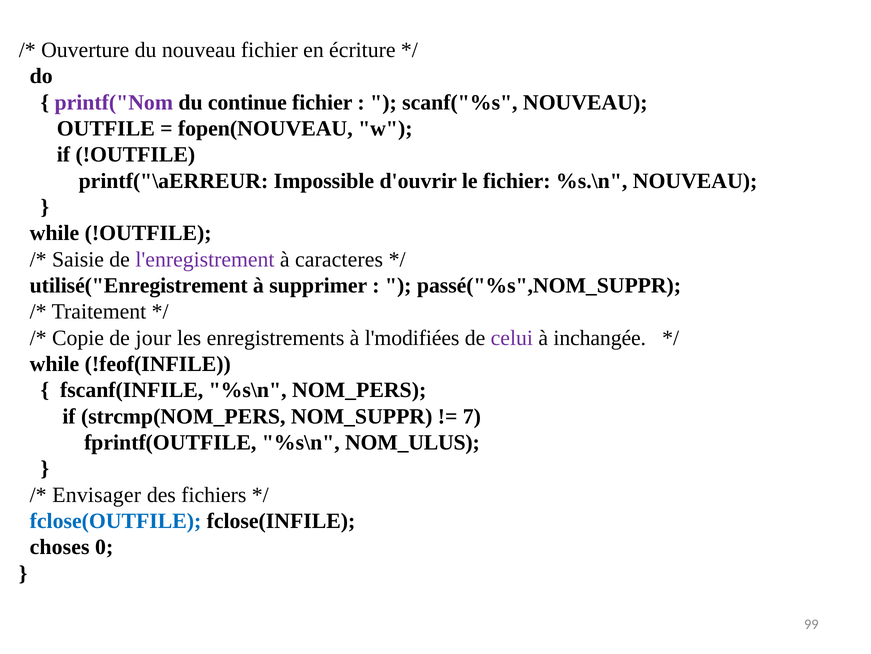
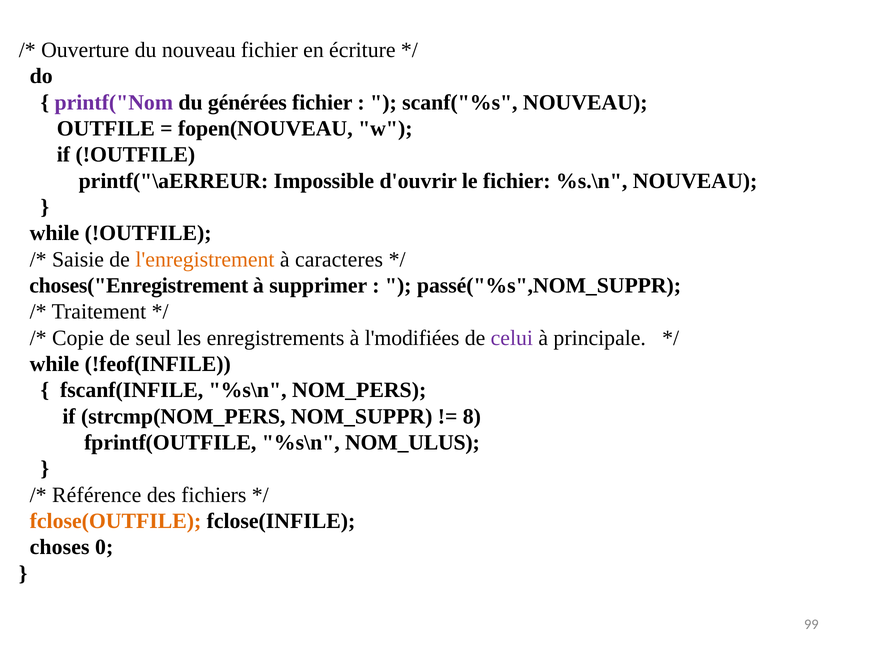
continue: continue -> générées (247, 102)
l'enregistrement colour: purple -> orange (205, 259)
utilisé("Enregistrement: utilisé("Enregistrement -> choses("Enregistrement (139, 285)
jour: jour -> seul (153, 338)
inchangée: inchangée -> principale (600, 338)
7: 7 -> 8 (472, 416)
Envisager: Envisager -> Référence (97, 494)
fclose(OUTFILE colour: blue -> orange (116, 520)
